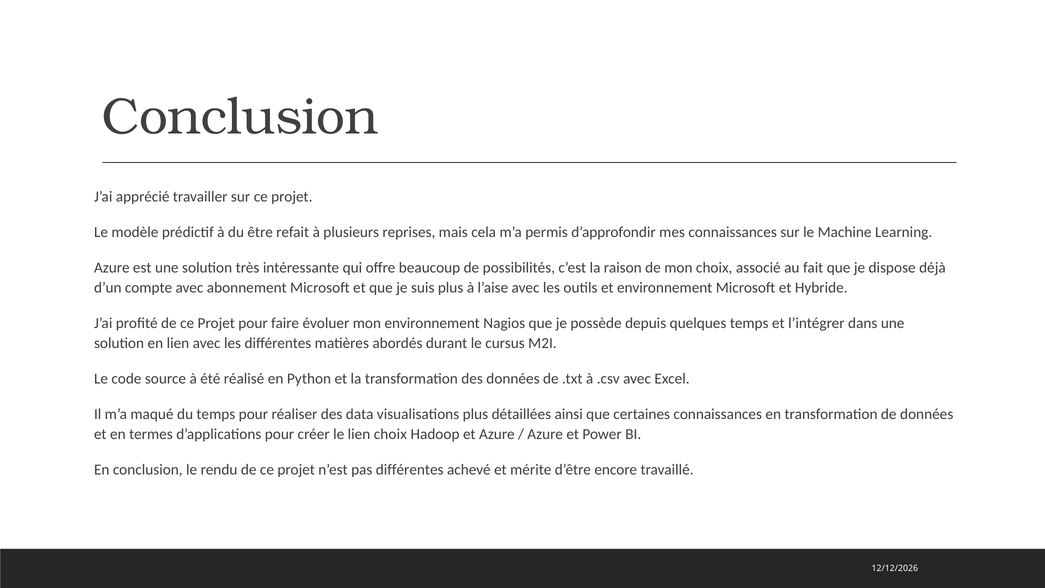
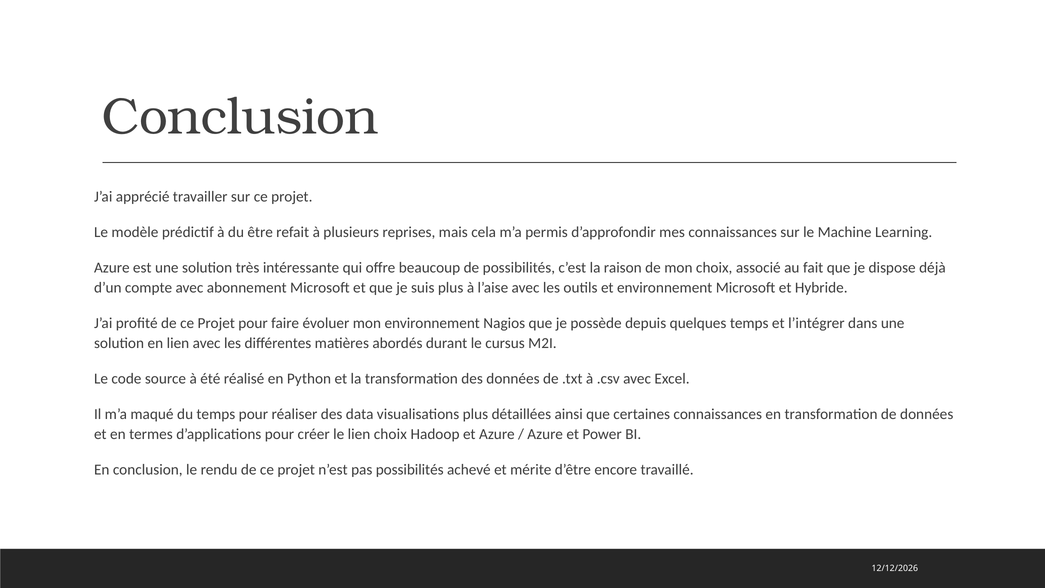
pas différentes: différentes -> possibilités (410, 469)
